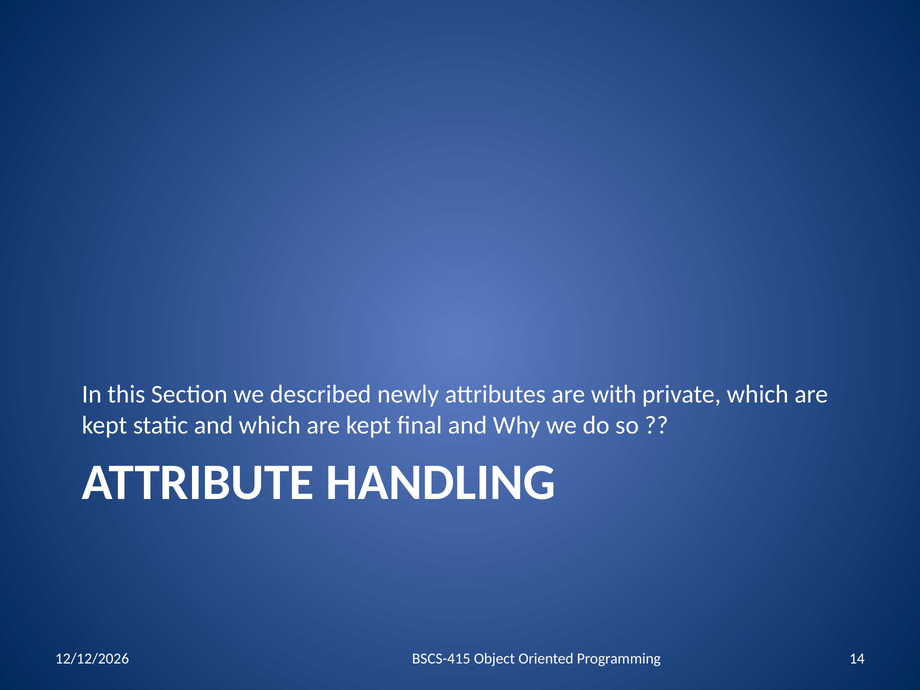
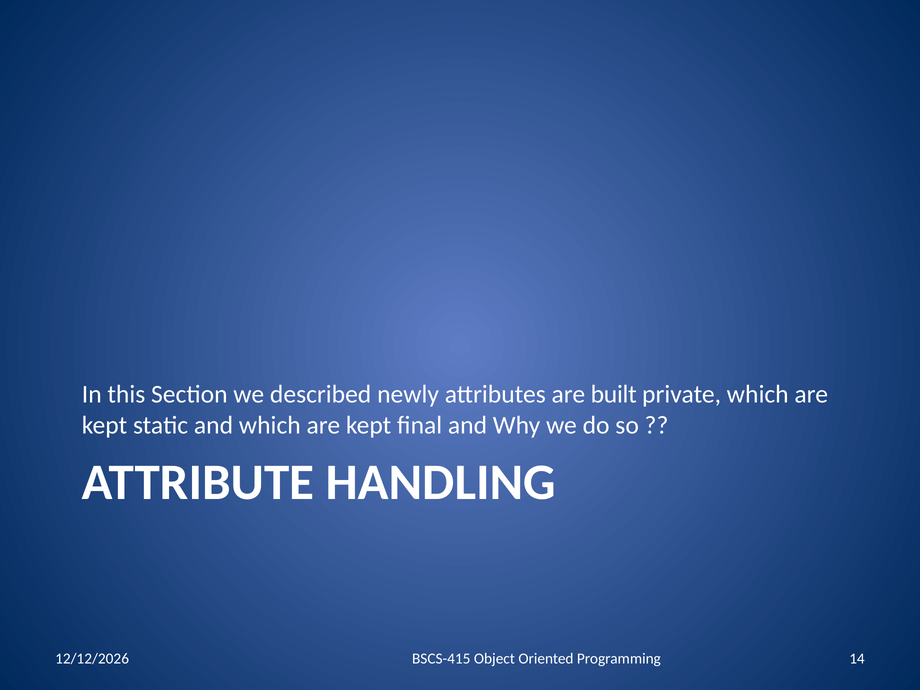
with: with -> built (614, 394)
